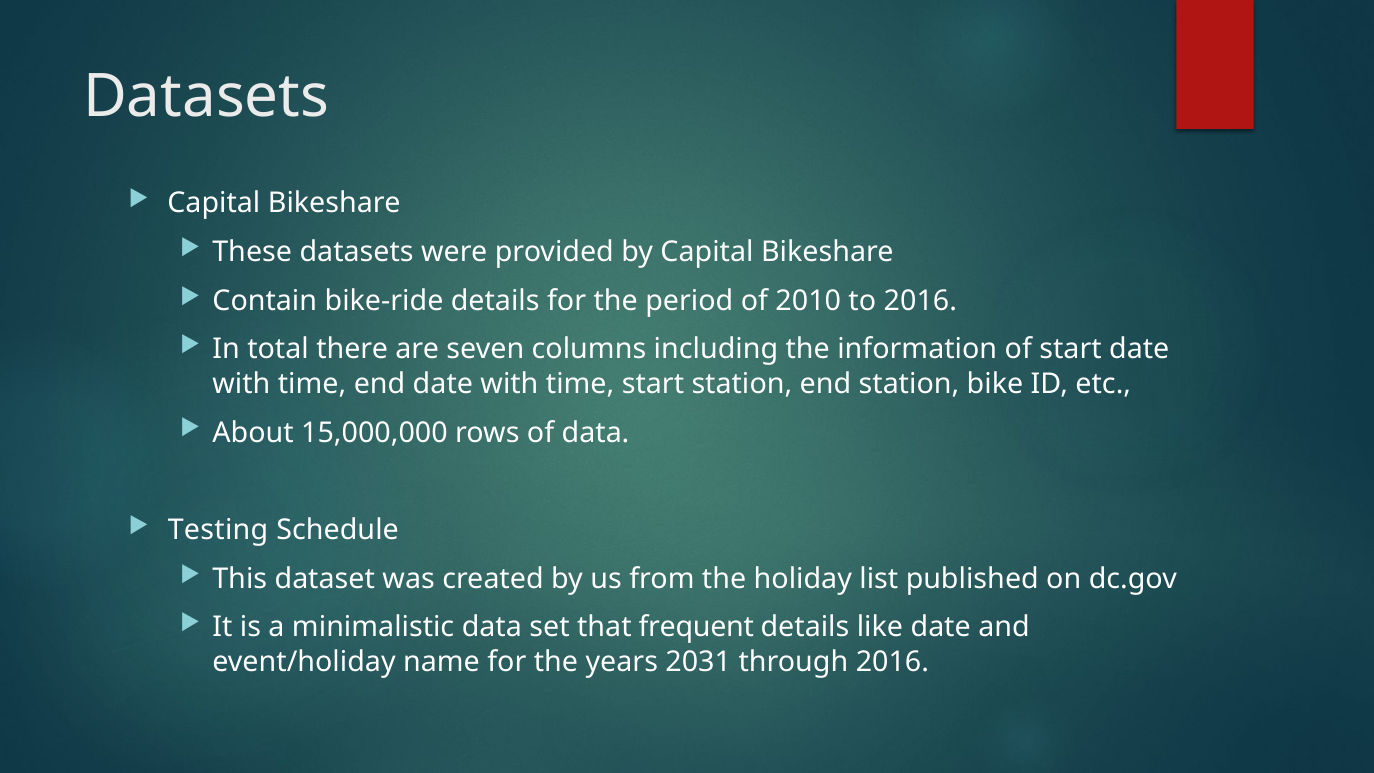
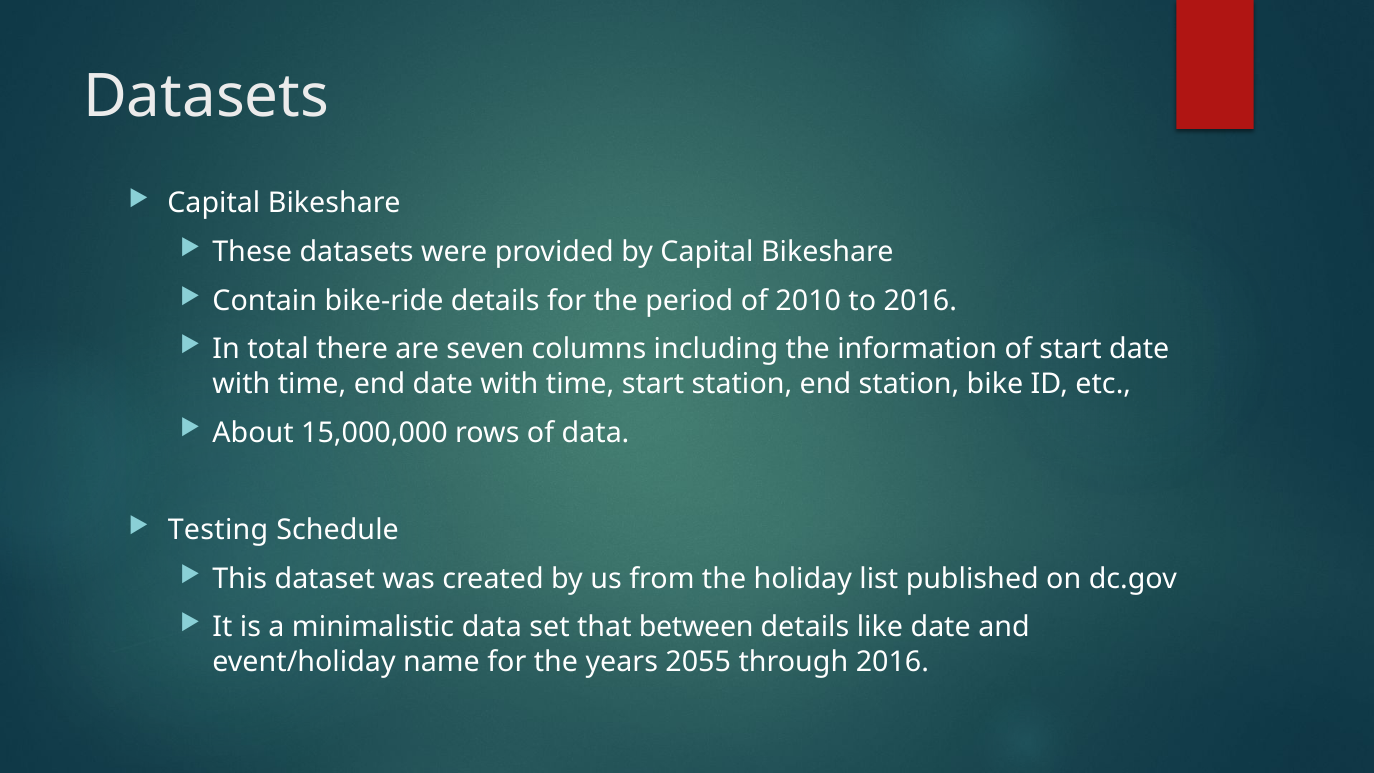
frequent: frequent -> between (696, 627)
2031: 2031 -> 2055 (698, 662)
